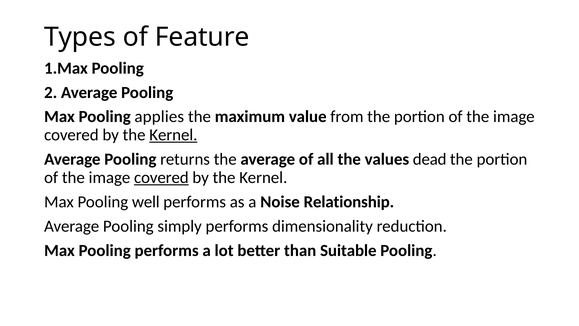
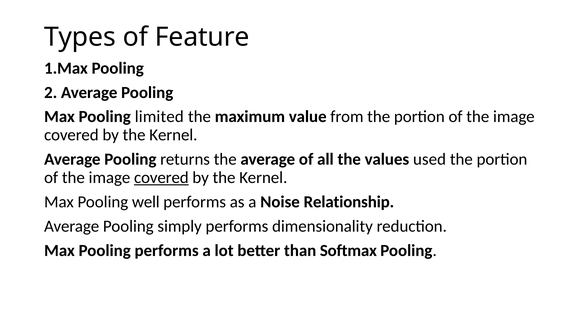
applies: applies -> limited (159, 117)
Kernel underline: present -> none (173, 135)
dead: dead -> used (430, 159)
Suitable: Suitable -> Softmax (348, 250)
